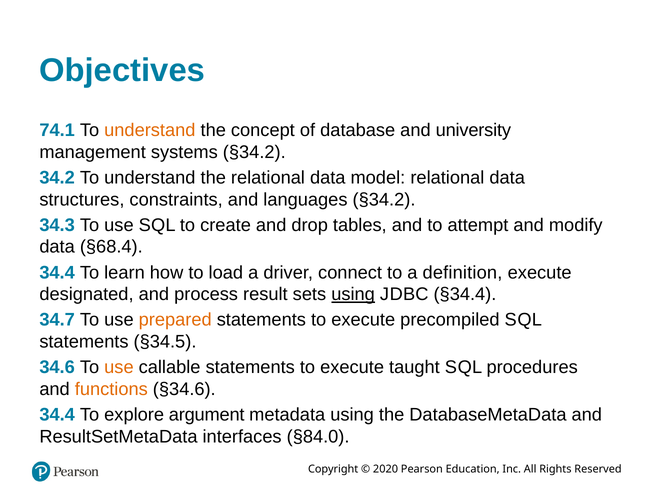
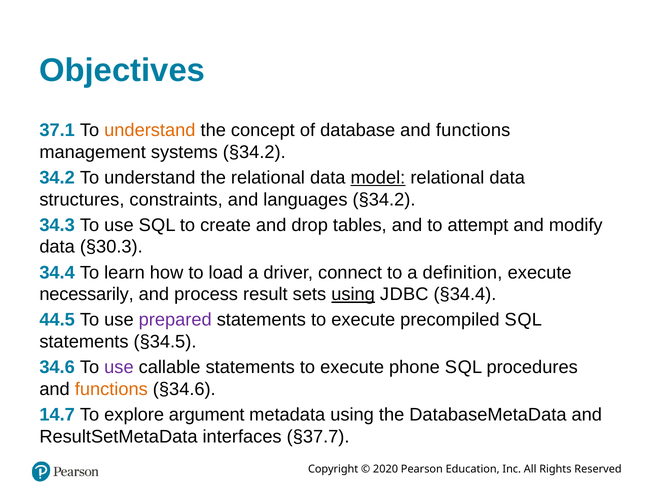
74.1: 74.1 -> 37.1 (57, 130)
database and university: university -> functions (473, 130)
model underline: none -> present (378, 178)
§68.4: §68.4 -> §30.3 (111, 247)
designated: designated -> necessarily (87, 294)
34.7: 34.7 -> 44.5 (57, 320)
prepared colour: orange -> purple (175, 320)
use colour: orange -> purple (119, 367)
taught: taught -> phone (414, 367)
34.4: 34.4 -> 14.7 (57, 415)
§84.0: §84.0 -> §37.7 (318, 437)
